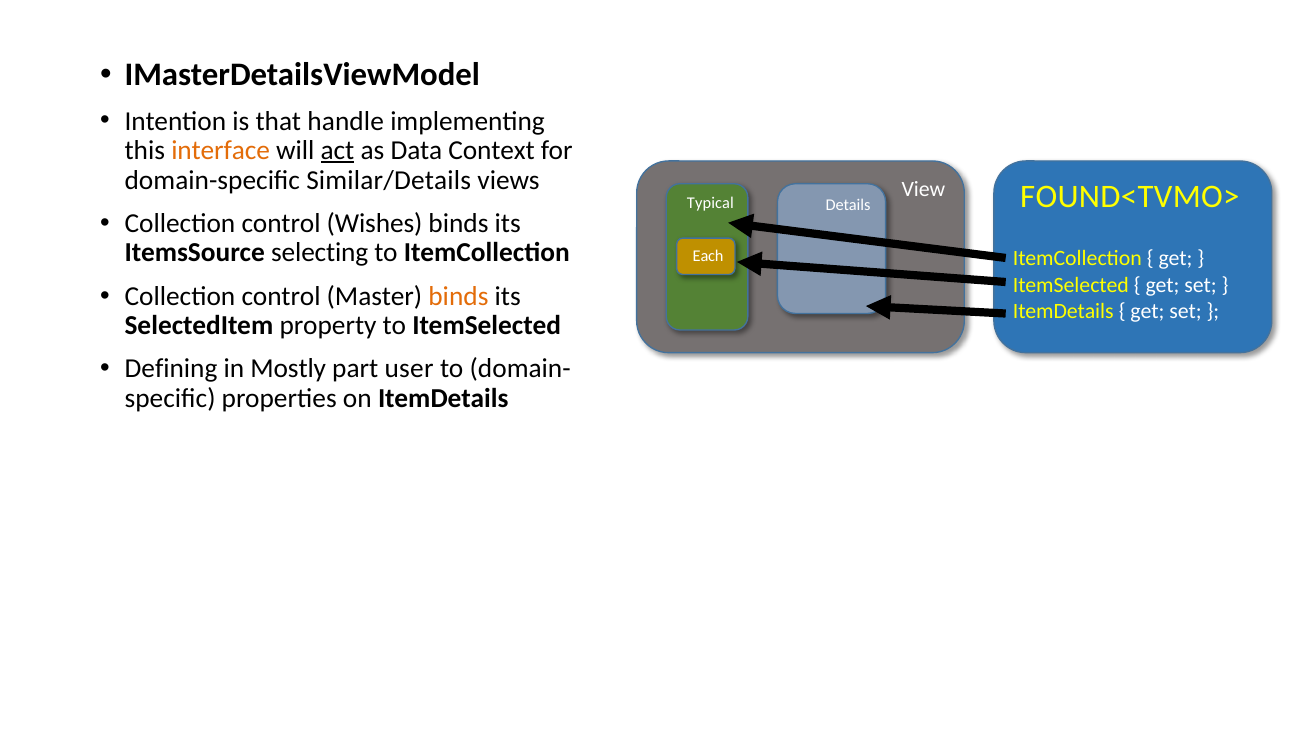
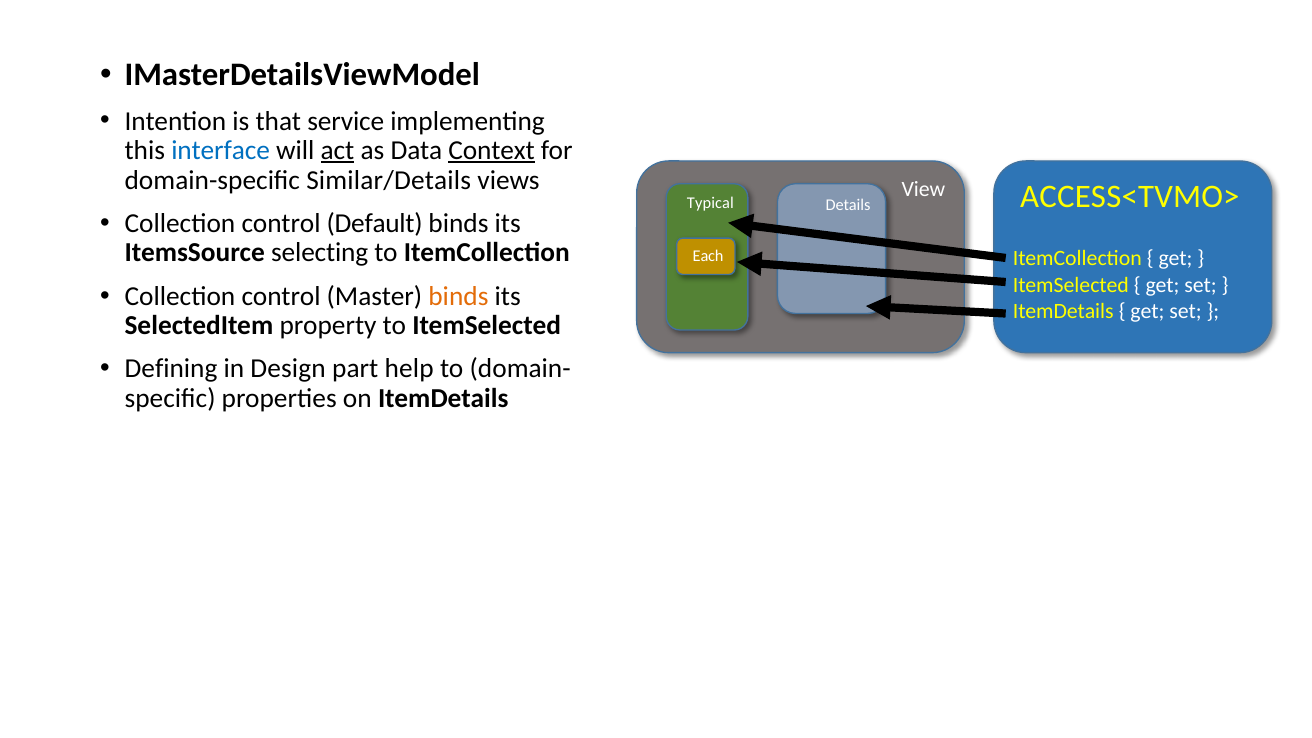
handle: handle -> service (346, 121)
interface colour: orange -> blue (221, 151)
Context underline: none -> present (492, 151)
FOUND<TVMO>: FOUND<TVMO> -> ACCESS<TVMO> (1130, 197)
Wishes: Wishes -> Default (375, 223)
Mostly: Mostly -> Design (288, 369)
user: user -> help (409, 369)
